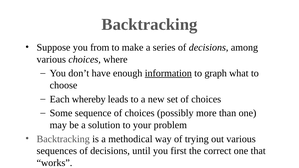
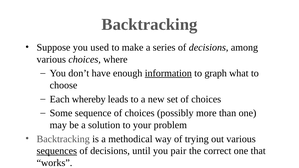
from: from -> used (100, 47)
sequences underline: none -> present (57, 151)
first: first -> pair (178, 151)
